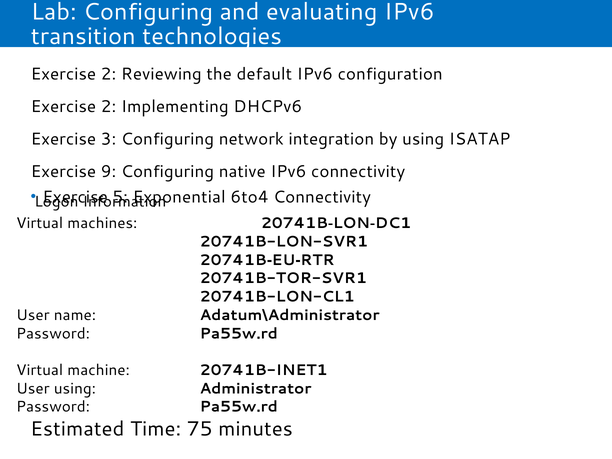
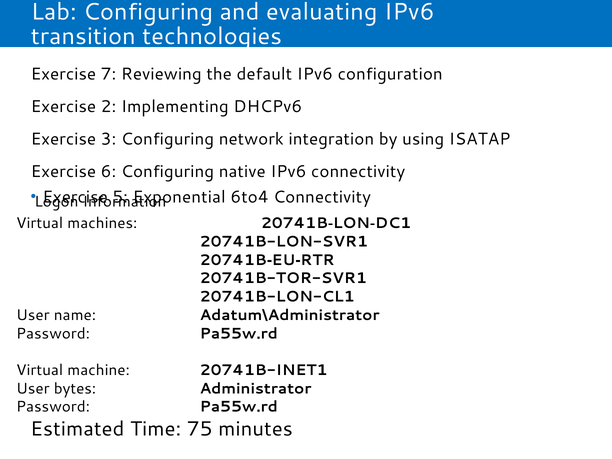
2: 2 -> 7 (108, 74)
9: 9 -> 6 (108, 171)
User using: using -> bytes (75, 389)
